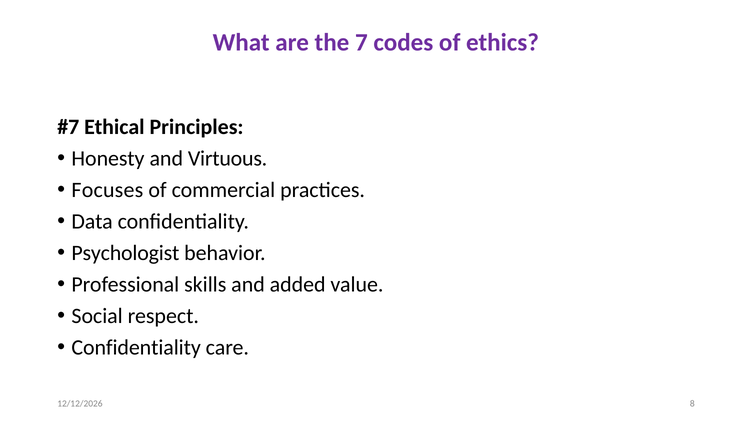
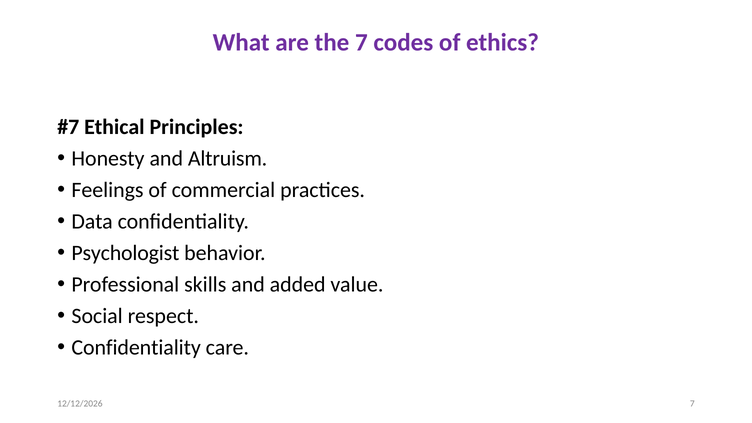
Virtuous: Virtuous -> Altruism (228, 159)
Focuses: Focuses -> Feelings (107, 190)
8: 8 -> 7 (692, 404)
